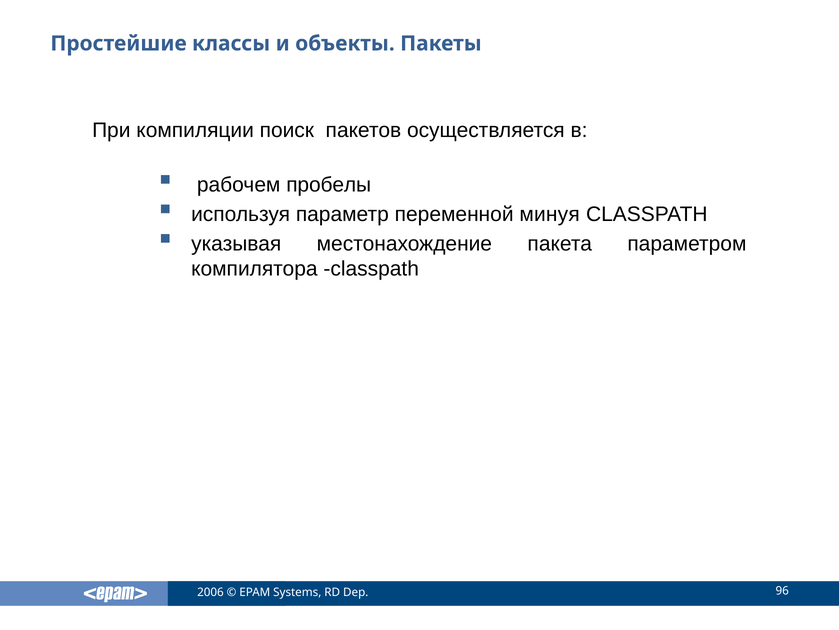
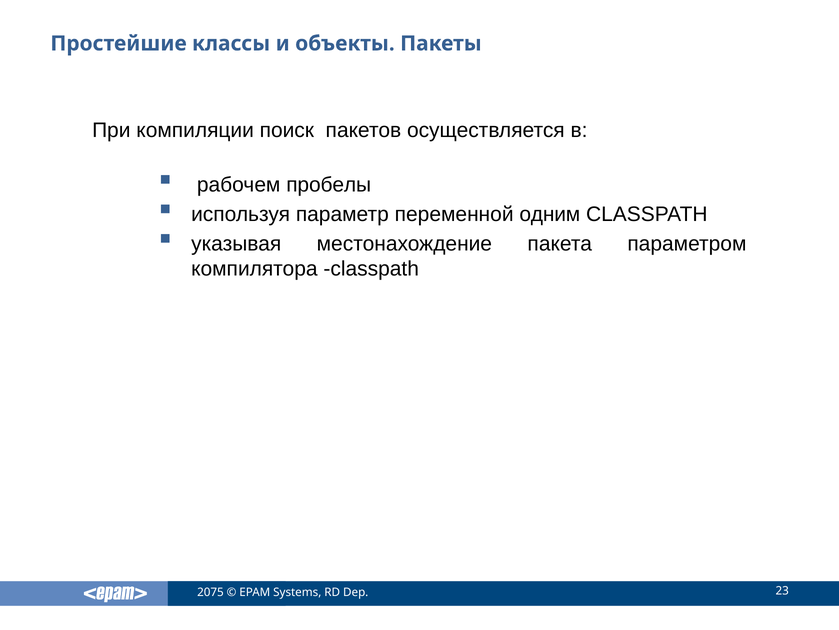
минуя: минуя -> одним (550, 214)
2006: 2006 -> 2075 (210, 592)
96: 96 -> 23 (782, 590)
